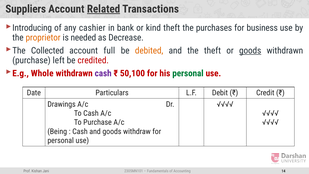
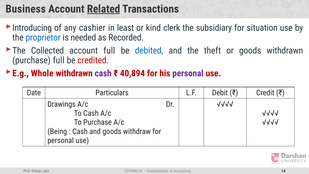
Suppliers: Suppliers -> Business (26, 9)
bank: bank -> least (125, 28)
kind theft: theft -> clerk (172, 28)
purchases: purchases -> subsidiary (214, 28)
business: business -> situation (262, 28)
proprietor colour: orange -> blue (43, 38)
Decrease: Decrease -> Recorded (126, 38)
debited colour: orange -> blue (149, 51)
goods underline: present -> none (250, 51)
purchase left: left -> full (59, 60)
50,100: 50,100 -> 40,894 (132, 73)
personal colour: green -> purple (188, 73)
